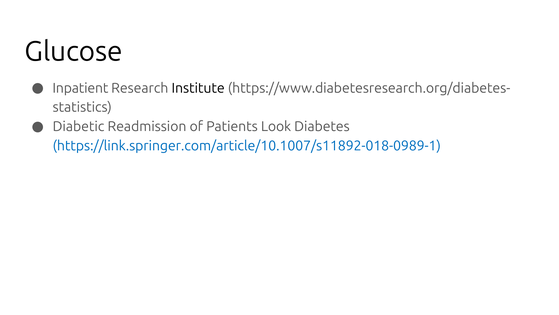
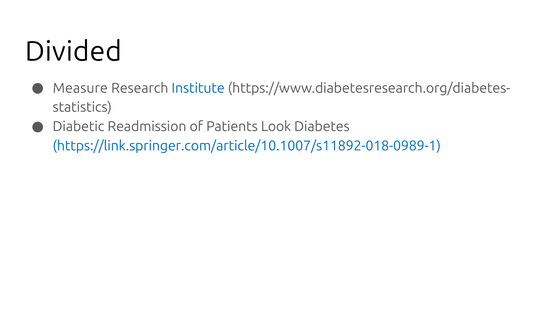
Glucose: Glucose -> Divided (73, 52)
Inpatient: Inpatient -> Measure (80, 88)
Institute colour: black -> blue (198, 88)
